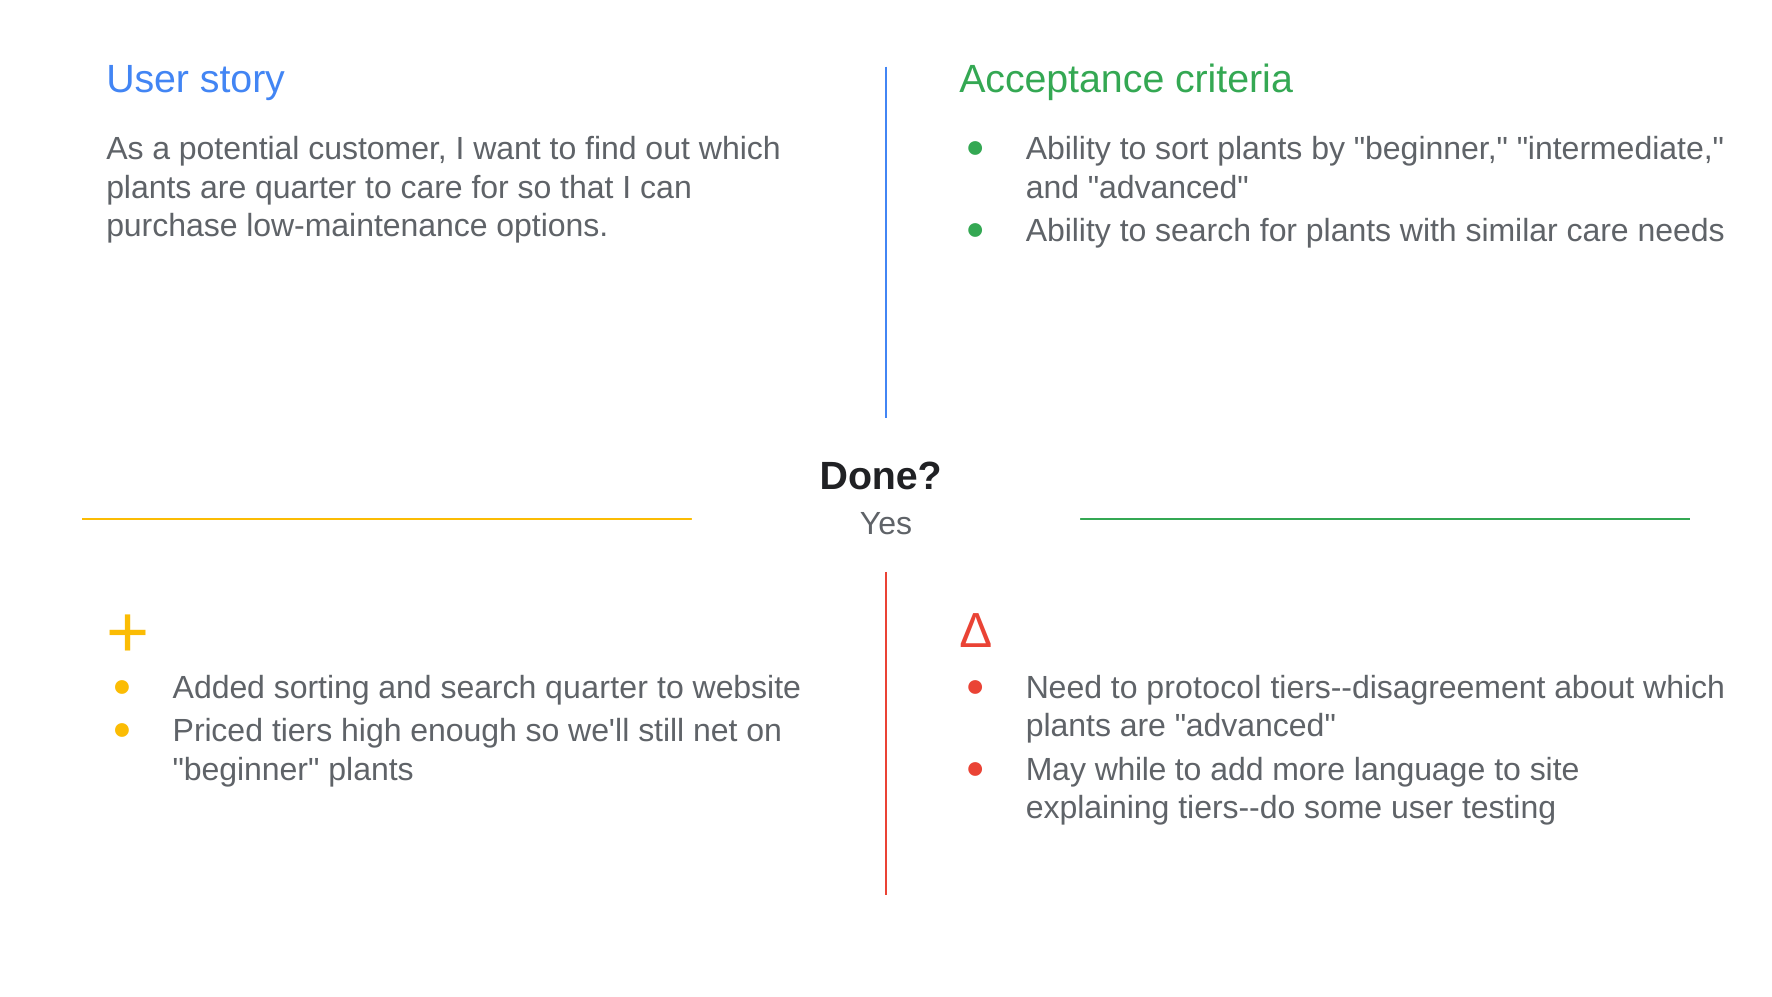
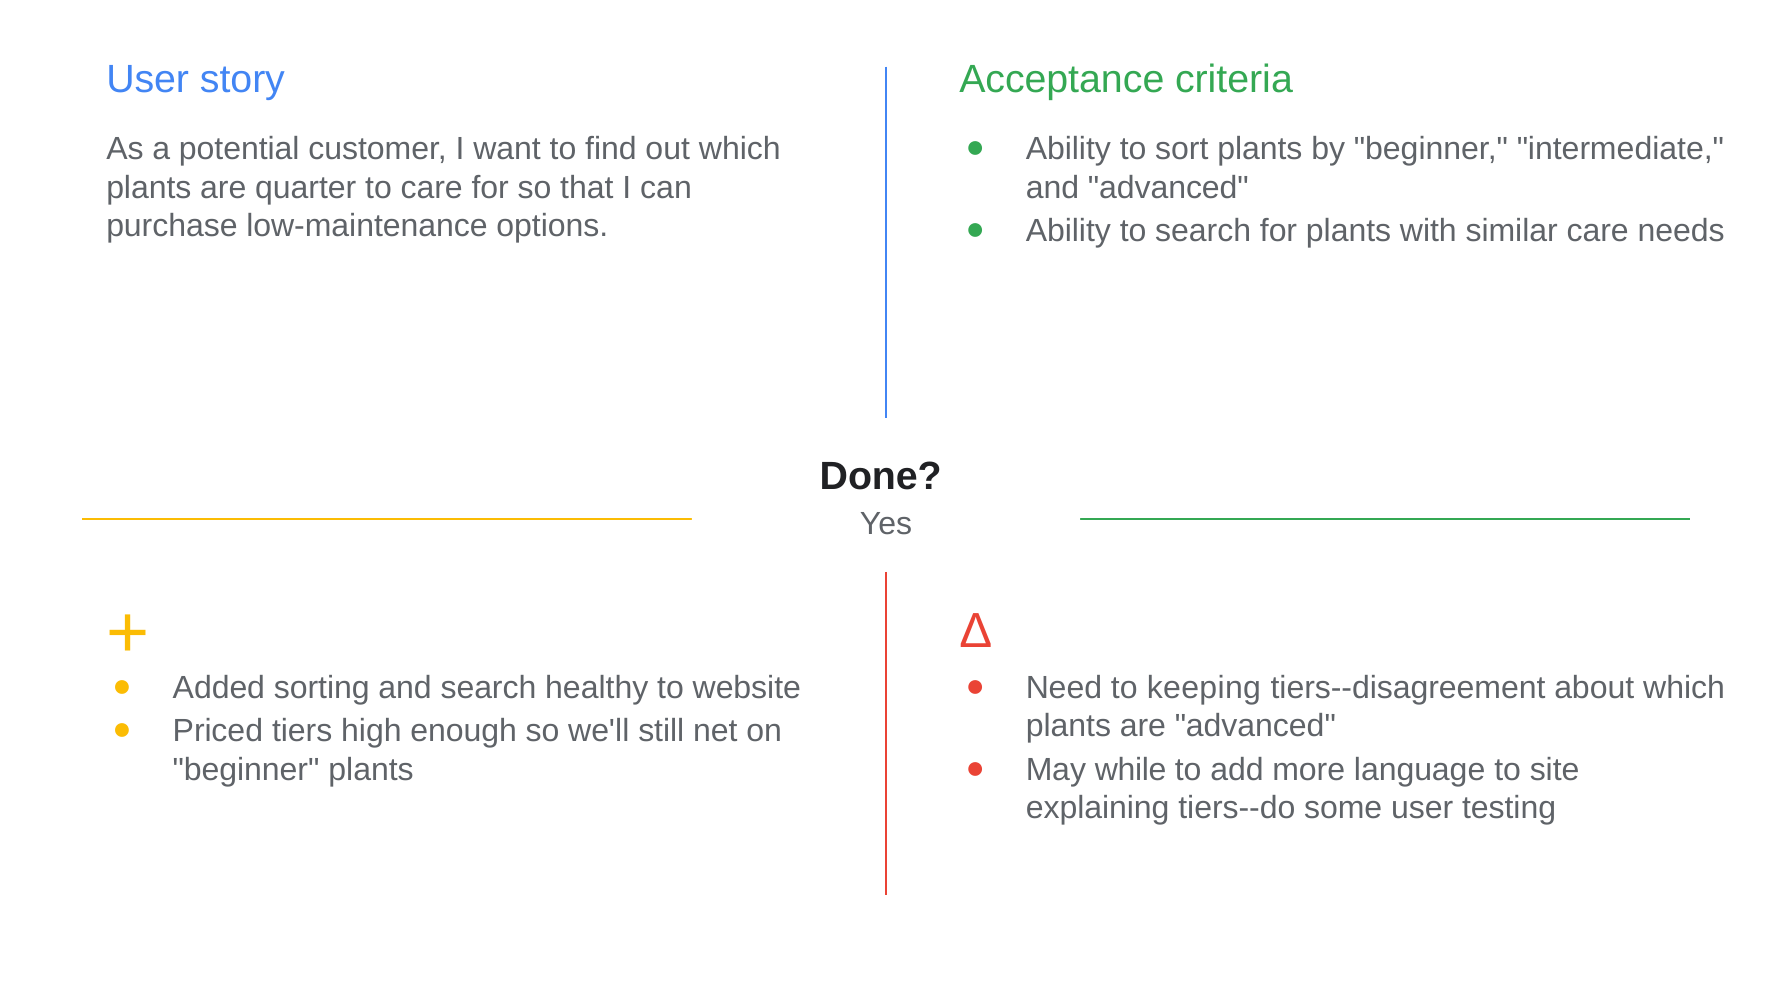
search quarter: quarter -> healthy (597, 688)
protocol: protocol -> keeping (1204, 688)
